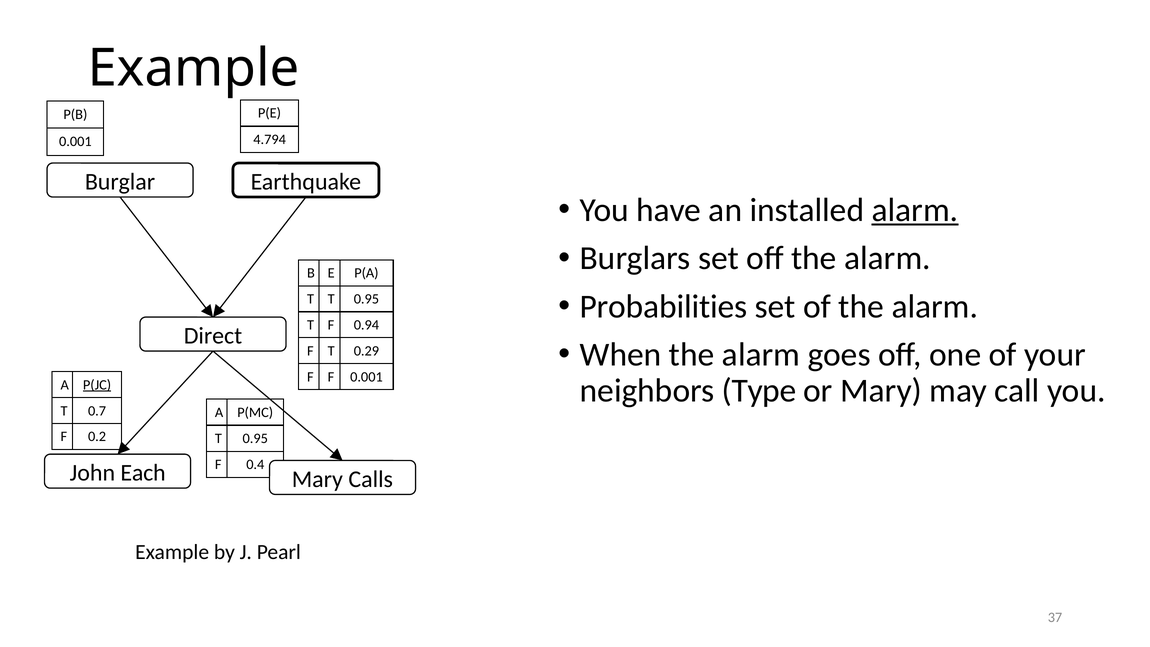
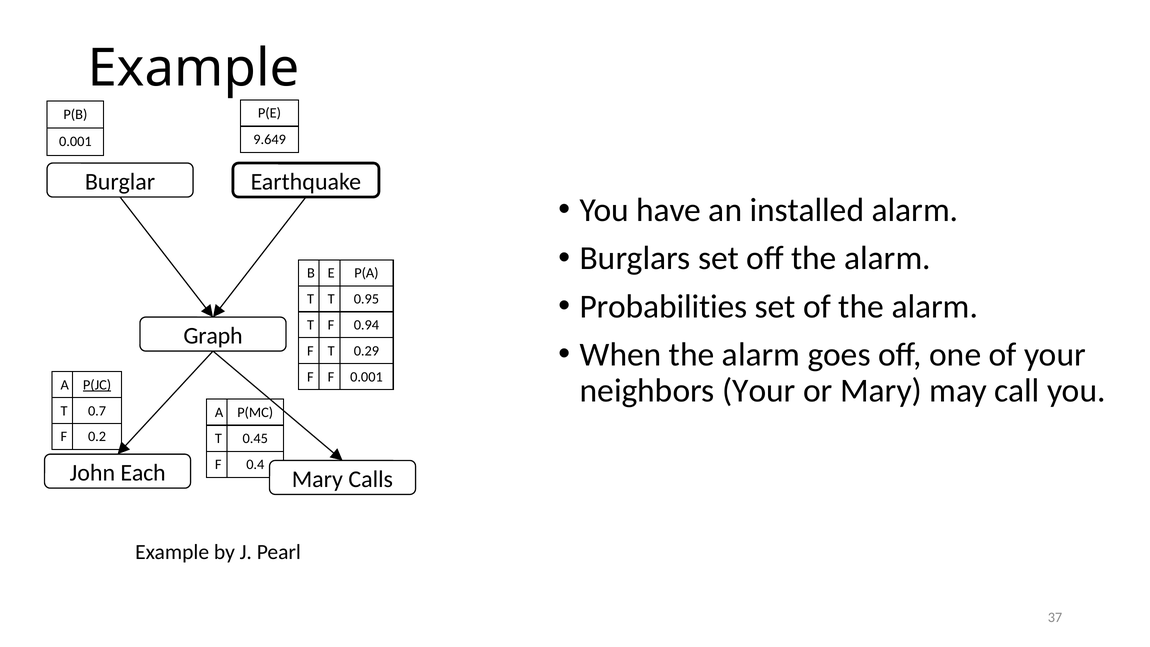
4.794: 4.794 -> 9.649 (270, 139)
alarm underline: present -> none (915, 210)
Direct: Direct -> Graph (213, 336)
neighbors Type: Type -> Your (759, 391)
0.95: 0.95 -> 0.45 (255, 438)
